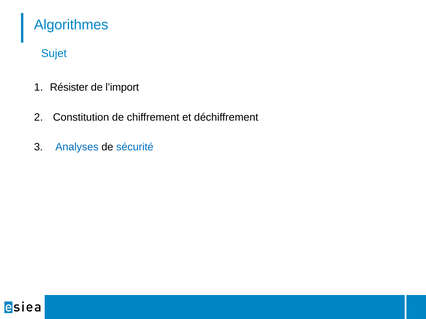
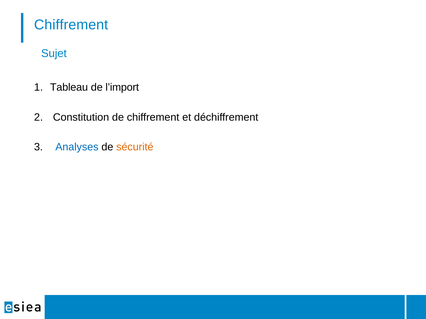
Algorithmes: Algorithmes -> Chiffrement (71, 25)
Résister: Résister -> Tableau (69, 88)
sécurité colour: blue -> orange (135, 147)
